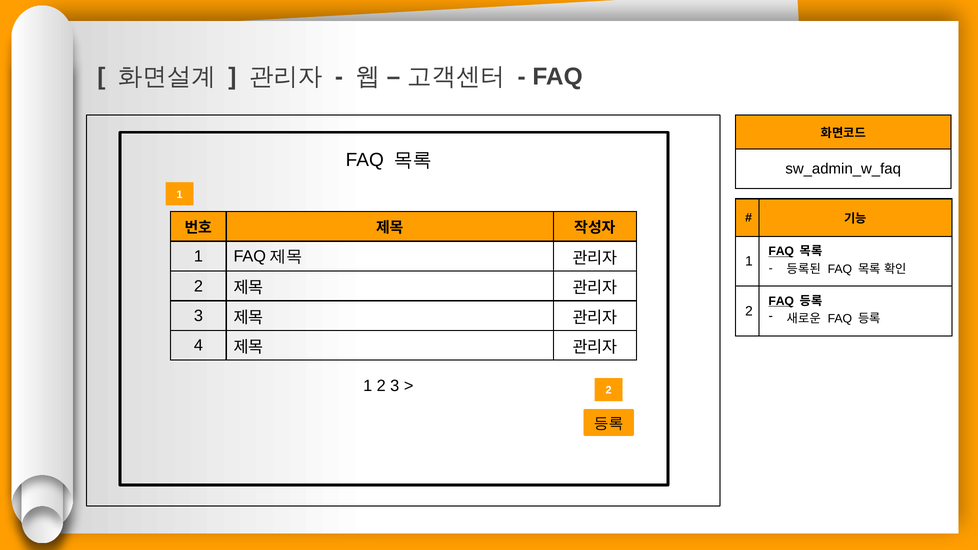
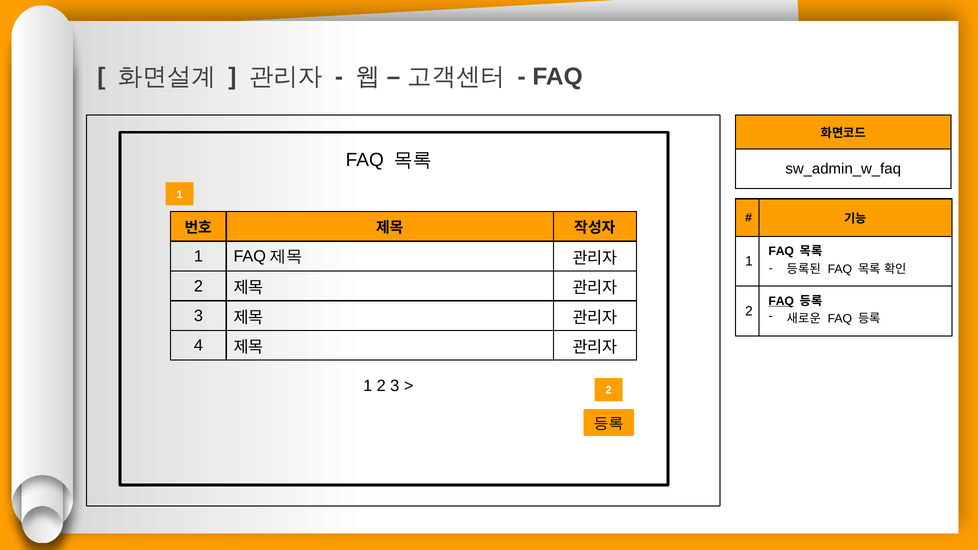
FAQ underline: present -> none (781, 251)
